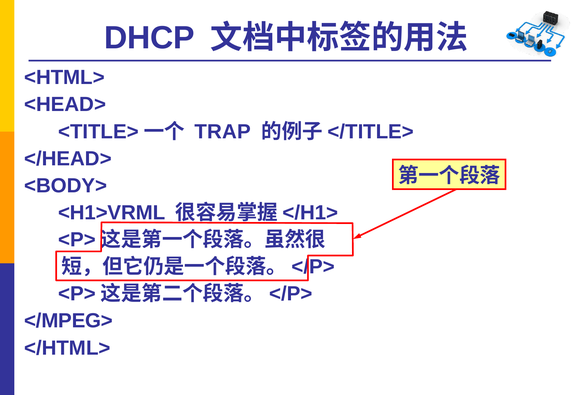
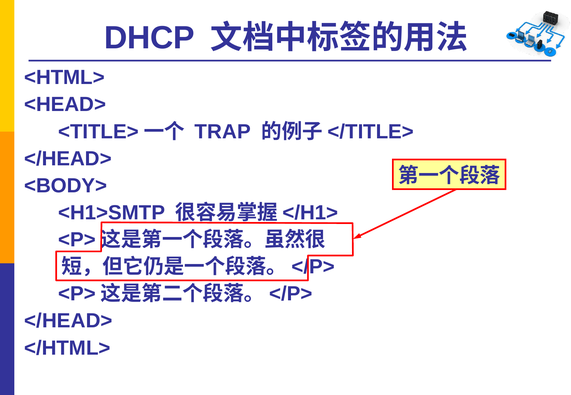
<H1>VRML: <H1>VRML -> <H1>SMTP (112, 213)
</MPEG>: </MPEG> -> </HEAD> (68, 321)
